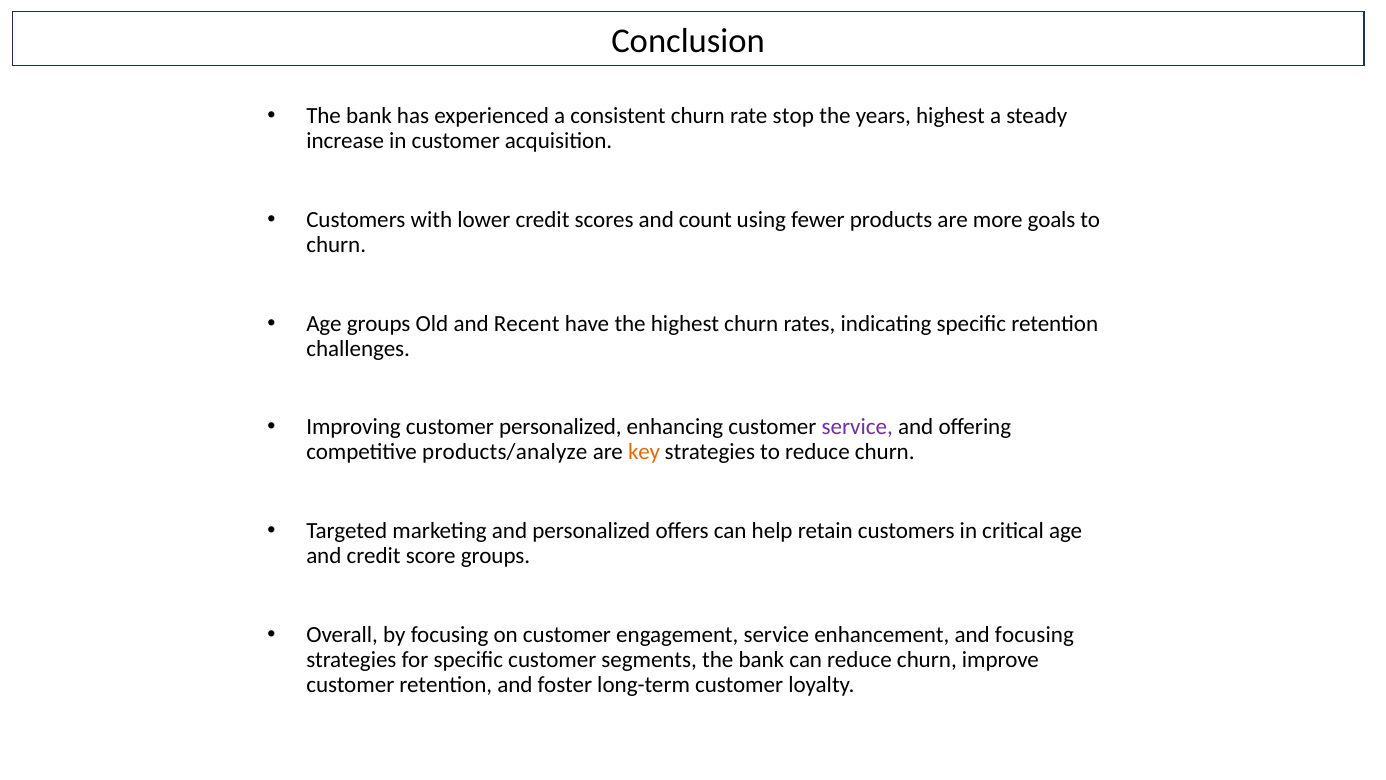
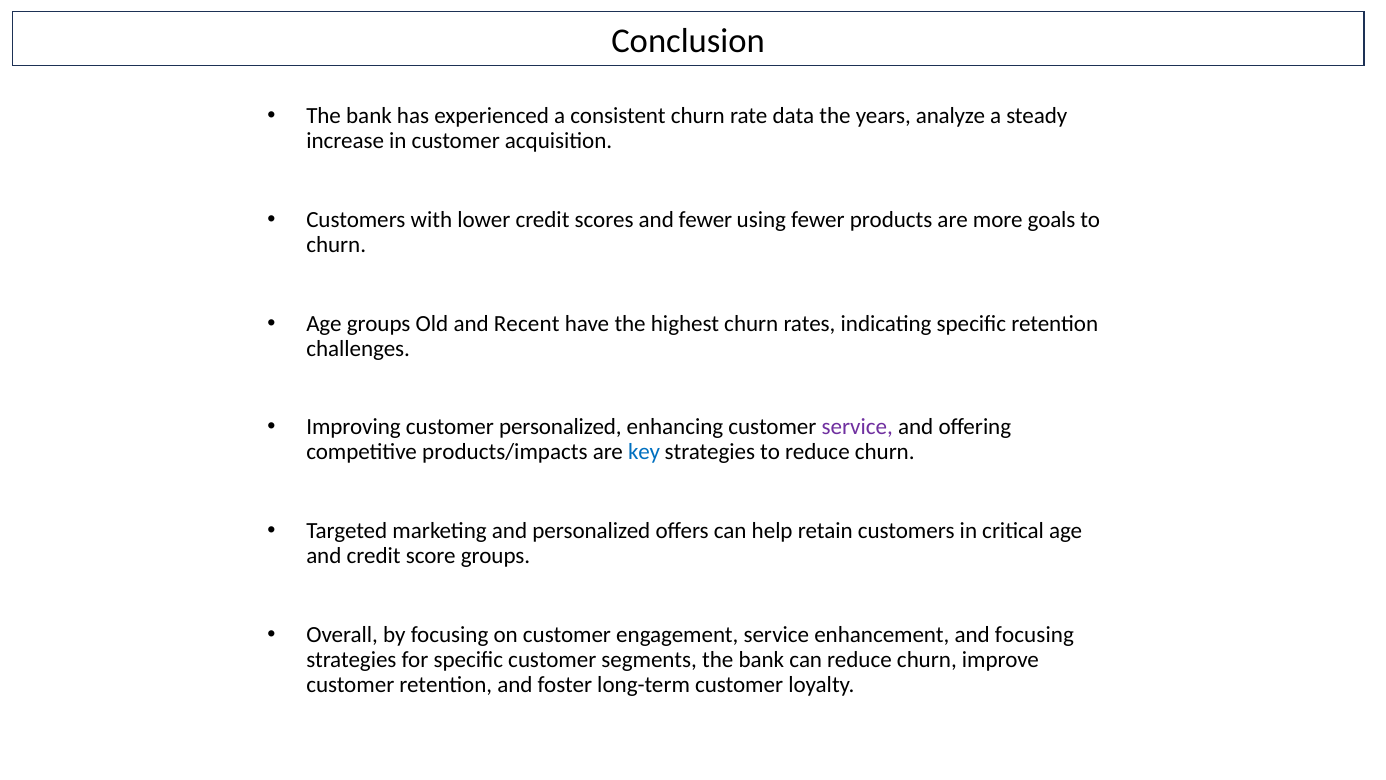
stop: stop -> data (793, 116)
years highest: highest -> analyze (951, 116)
and count: count -> fewer (705, 220)
products/analyze: products/analyze -> products/impacts (505, 452)
key colour: orange -> blue (644, 452)
